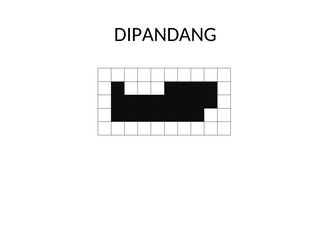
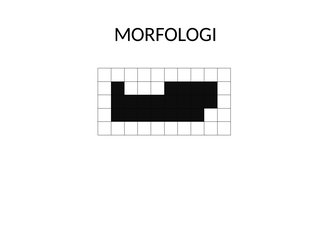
DIPANDANG: DIPANDANG -> MORFOLOGI (165, 34)
